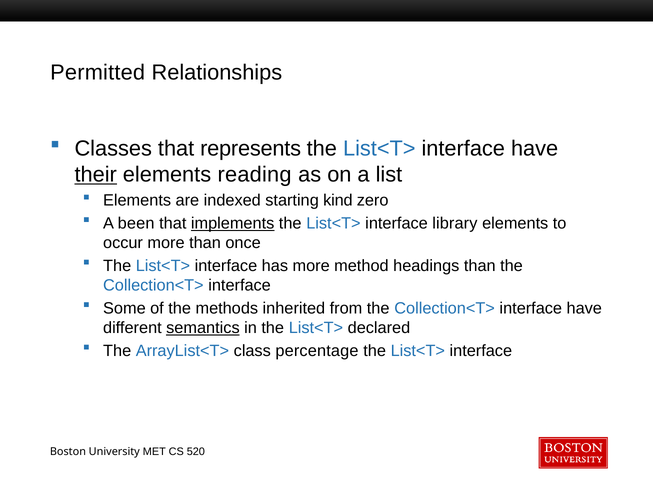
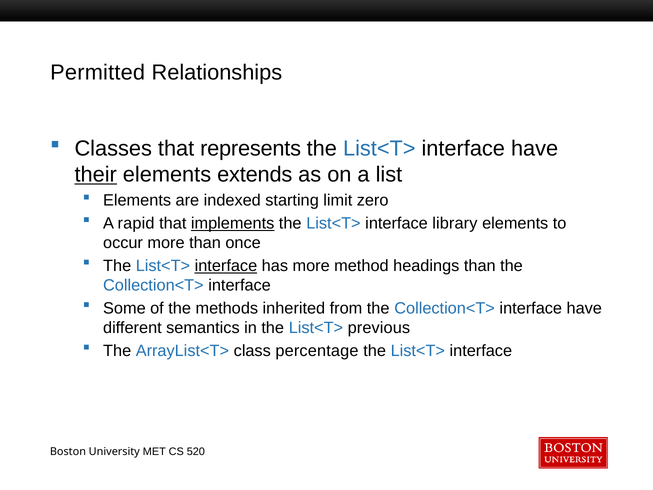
reading: reading -> extends (255, 175)
kind: kind -> limit (338, 200)
been: been -> rapid (136, 223)
interface underline: none -> present (226, 266)
semantics underline: present -> none (203, 328)
declared: declared -> previous (379, 328)
